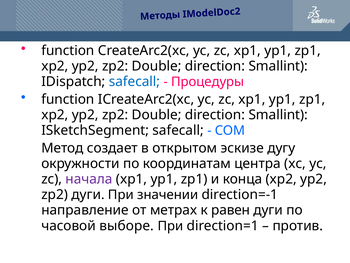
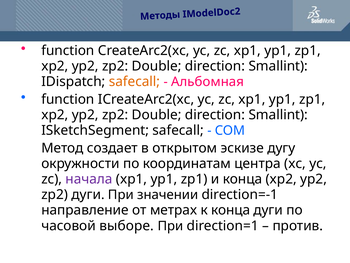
safecall colour: blue -> orange (134, 82)
Процедуры: Процедуры -> Альбомная (208, 82)
к равен: равен -> конца (231, 210)
